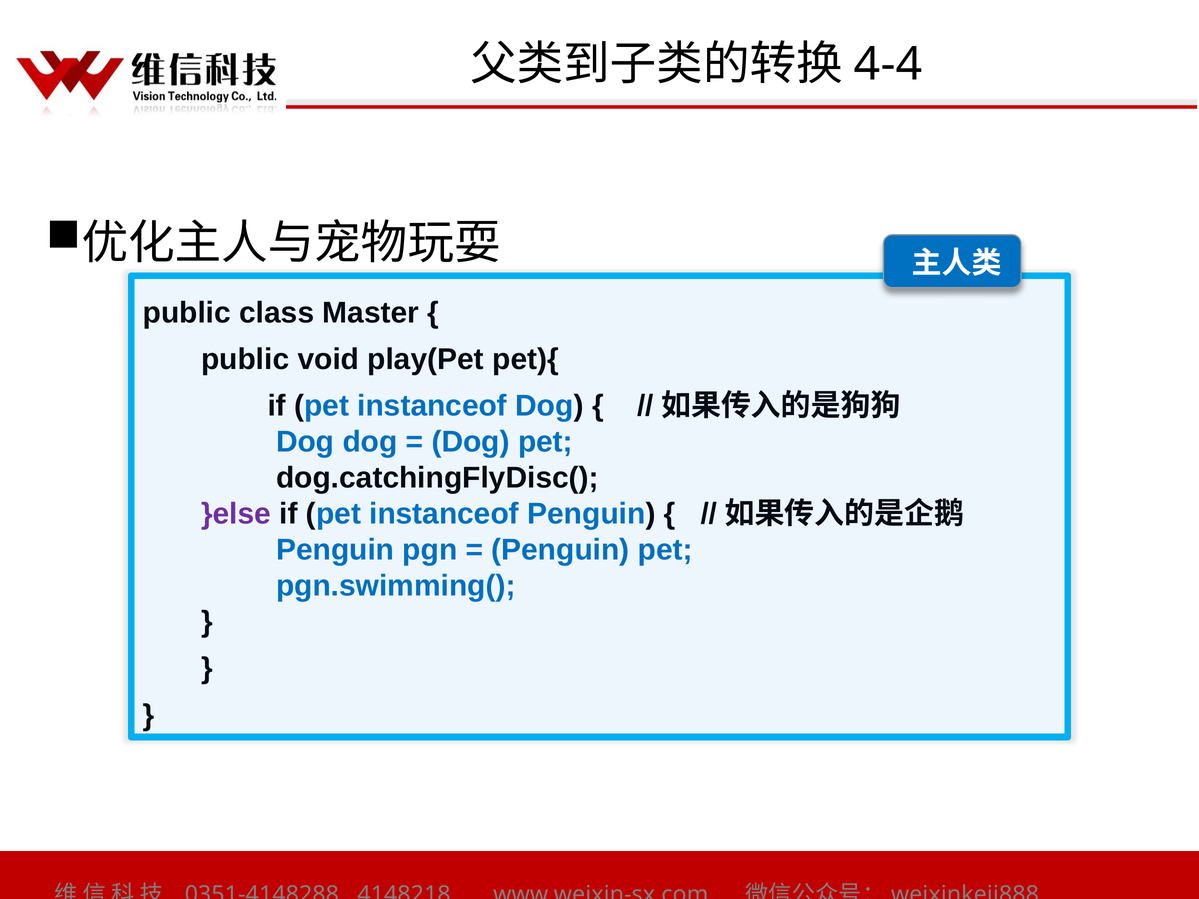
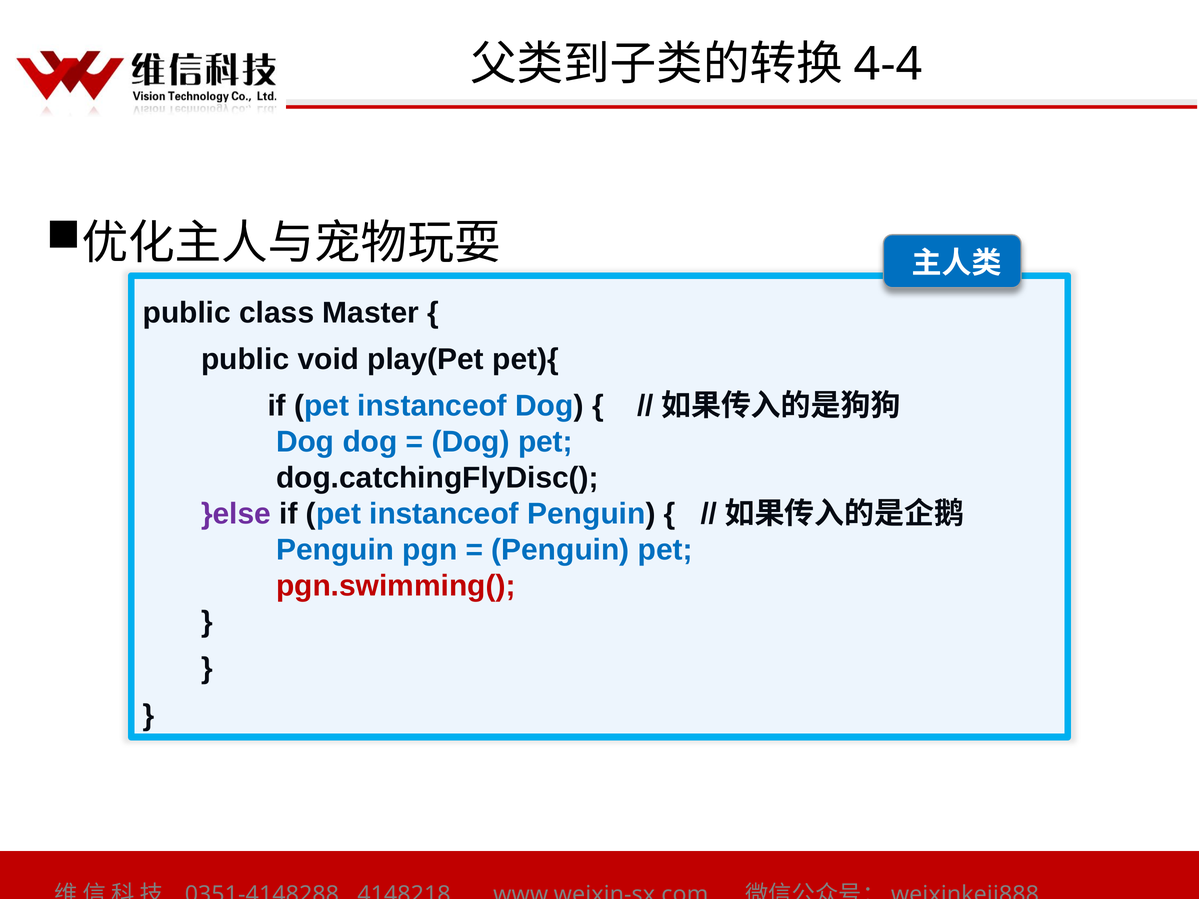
pgn.swimming( colour: blue -> red (396, 586)
